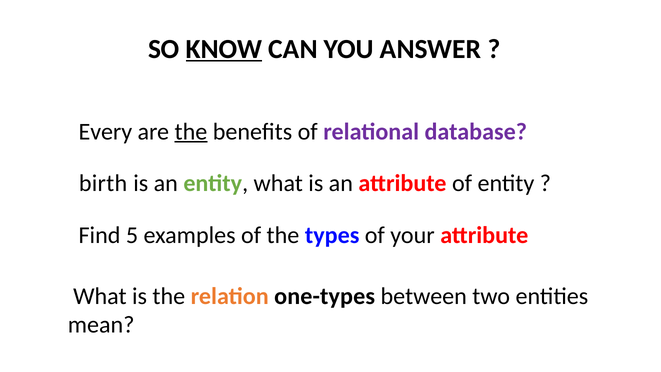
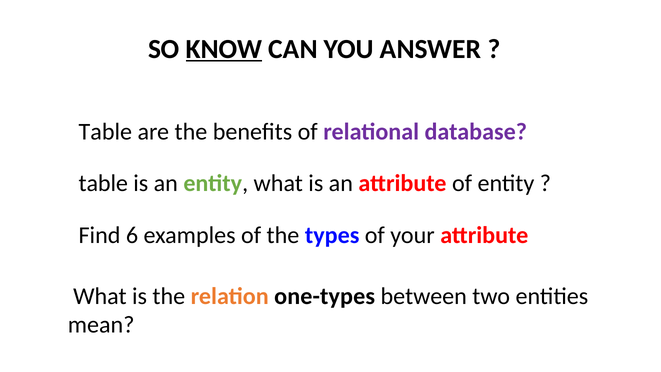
Every: Every -> Table (105, 131)
the underline: present -> none (191, 131)
birth: birth -> table (103, 183)
5: 5 -> 6 (132, 235)
